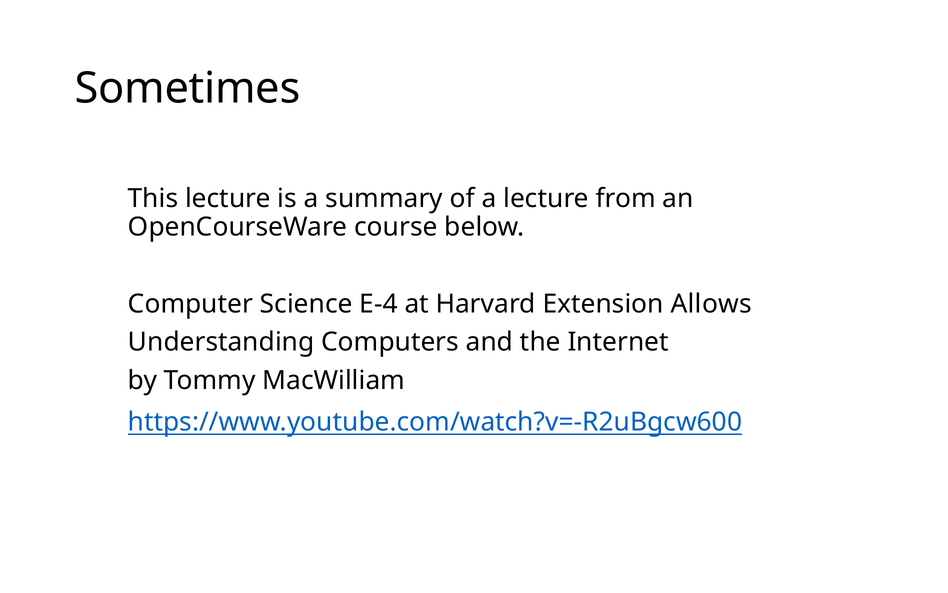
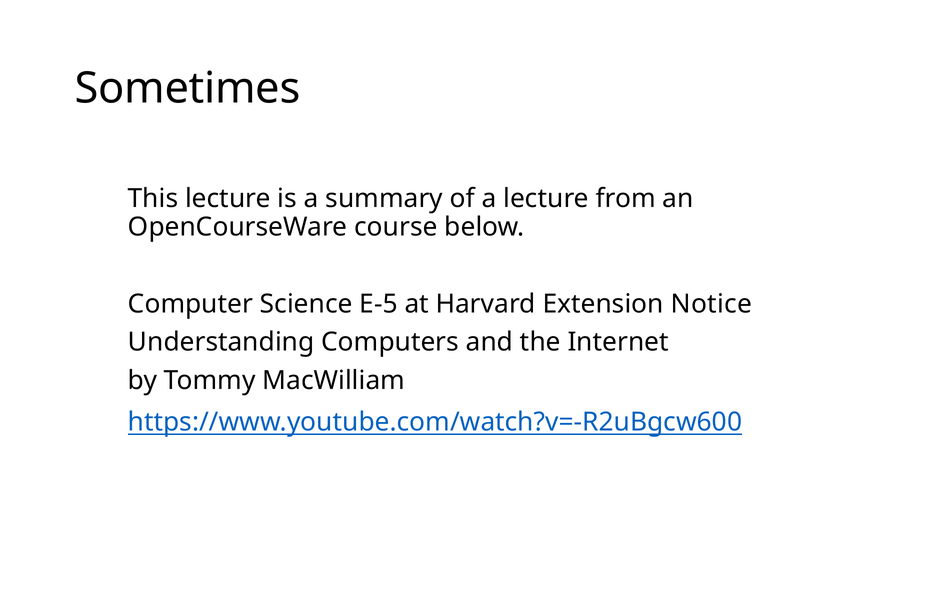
E-4: E-4 -> E-5 (379, 304)
Allows: Allows -> Notice (711, 304)
